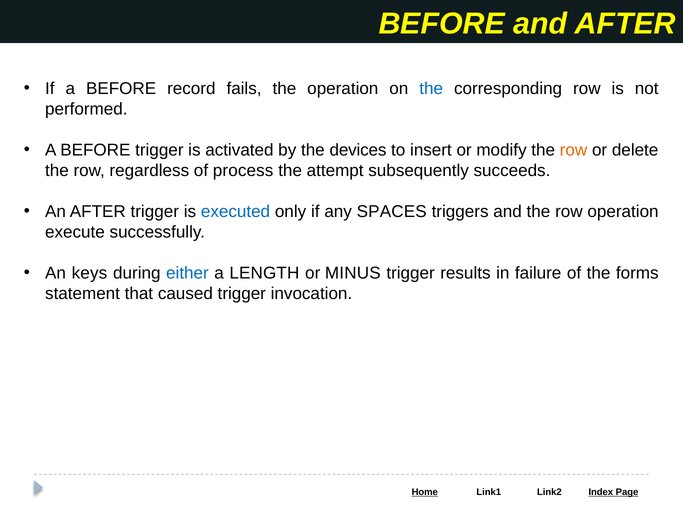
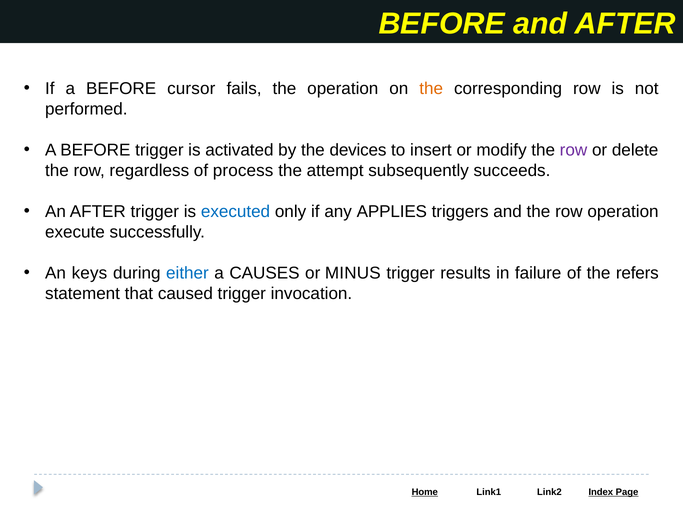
record: record -> cursor (191, 89)
the colour: blue -> orange (431, 89)
row colour: orange -> purple (574, 150)
SPACES: SPACES -> APPLIES (392, 212)
LENGTH: LENGTH -> CAUSES (264, 273)
forms: forms -> refers (637, 273)
